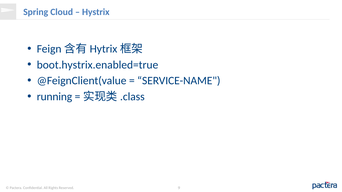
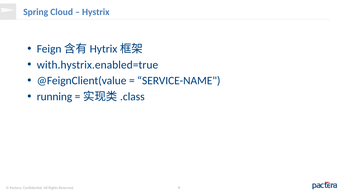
boot.hystrix.enabled=true: boot.hystrix.enabled=true -> with.hystrix.enabled=true (97, 65)
